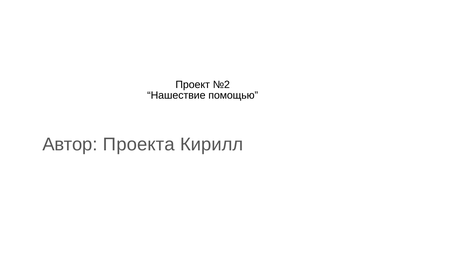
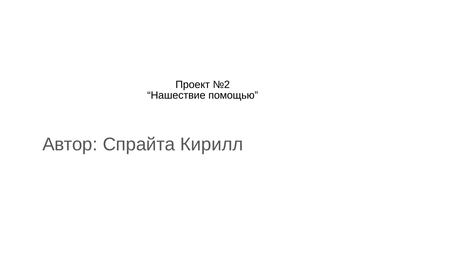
Проекта: Проекта -> Спрайта (139, 144)
